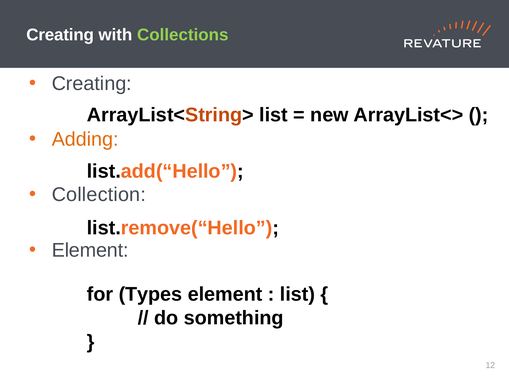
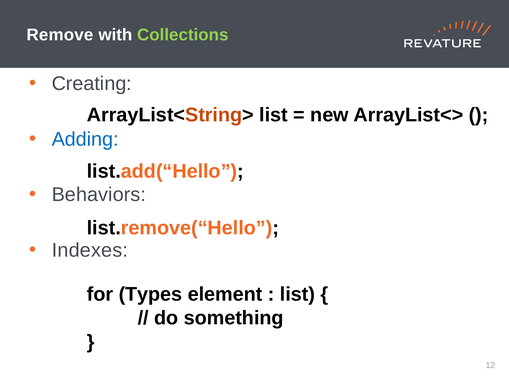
Creating: Creating -> Remove (60, 35)
Adding colour: orange -> blue (85, 139)
Collection: Collection -> Behaviors (99, 195)
Element: Element -> Indexes (90, 250)
